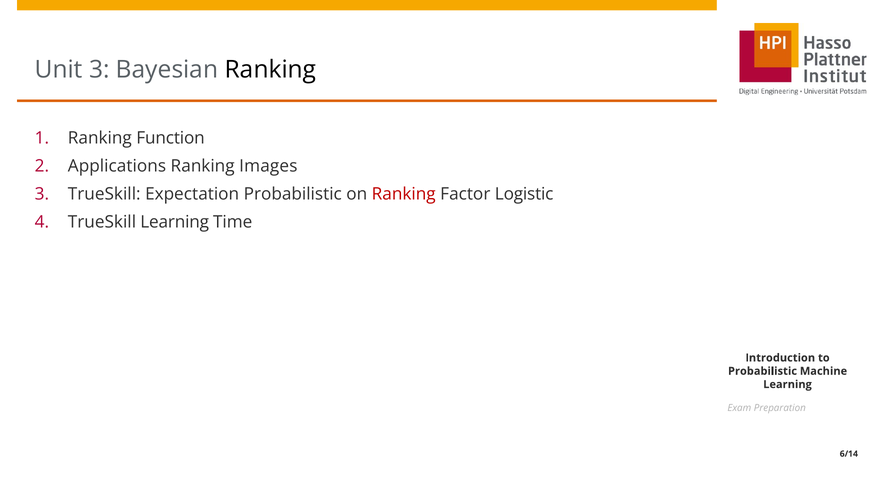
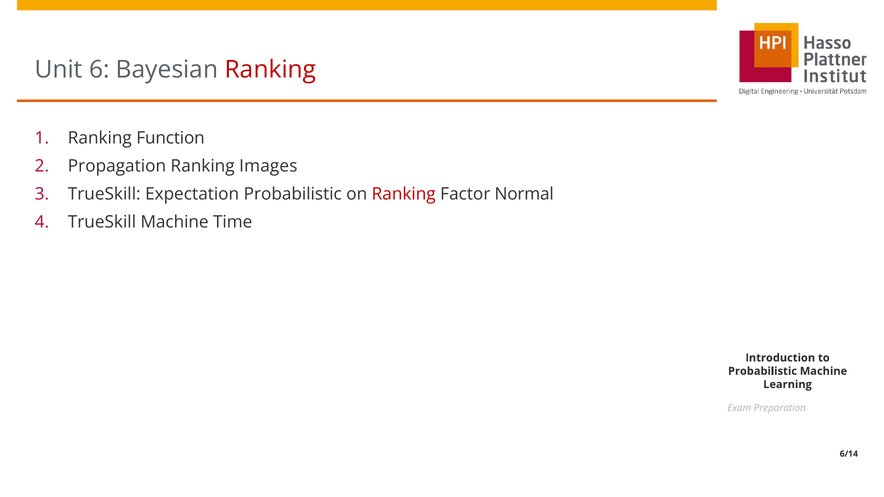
Unit 3: 3 -> 6 (99, 70)
Ranking colour: black -> red (270, 70)
Applications: Applications -> Propagation (117, 166)
Logistic: Logistic -> Normal (524, 194)
TrueSkill Learning: Learning -> Machine (175, 222)
